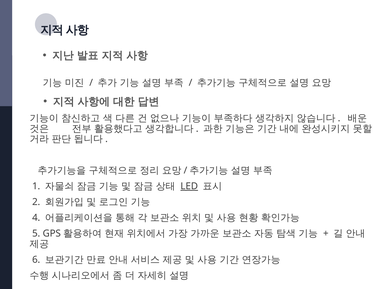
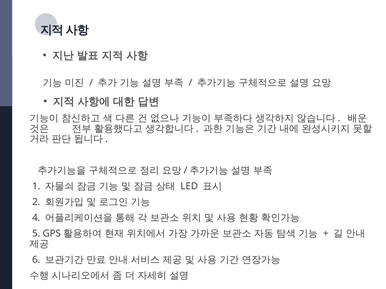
LED underline: present -> none (189, 187)
